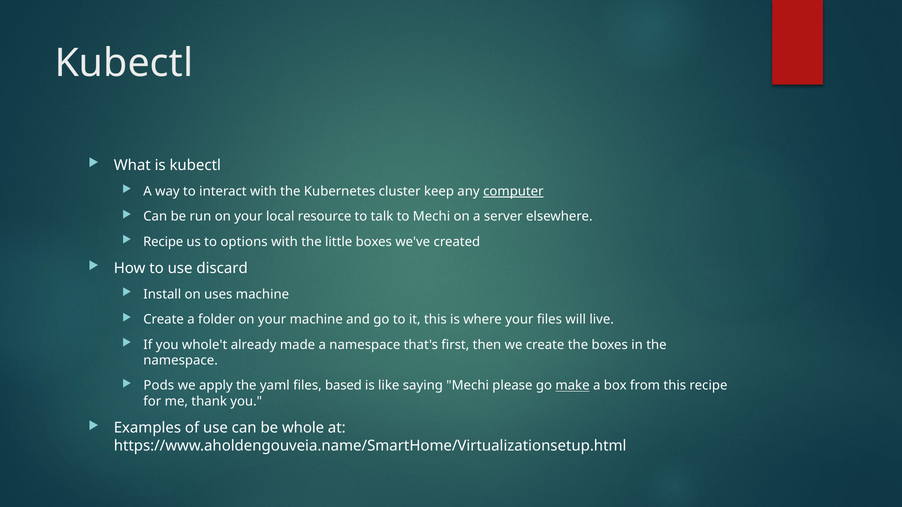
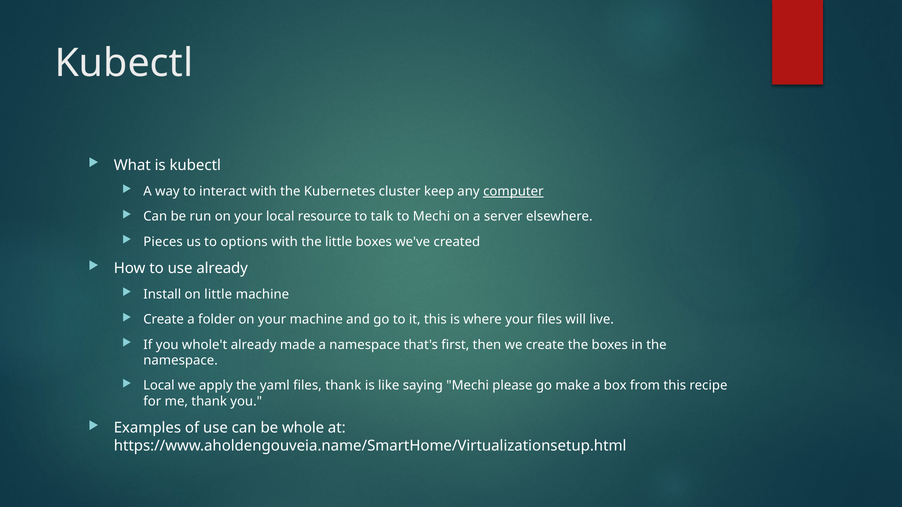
Recipe: Recipe -> Pieces (163, 242)
use discard: discard -> already (222, 268)
on uses: uses -> little (218, 295)
Pods: Pods -> Local (159, 386)
files based: based -> thank (343, 386)
make underline: present -> none (572, 386)
